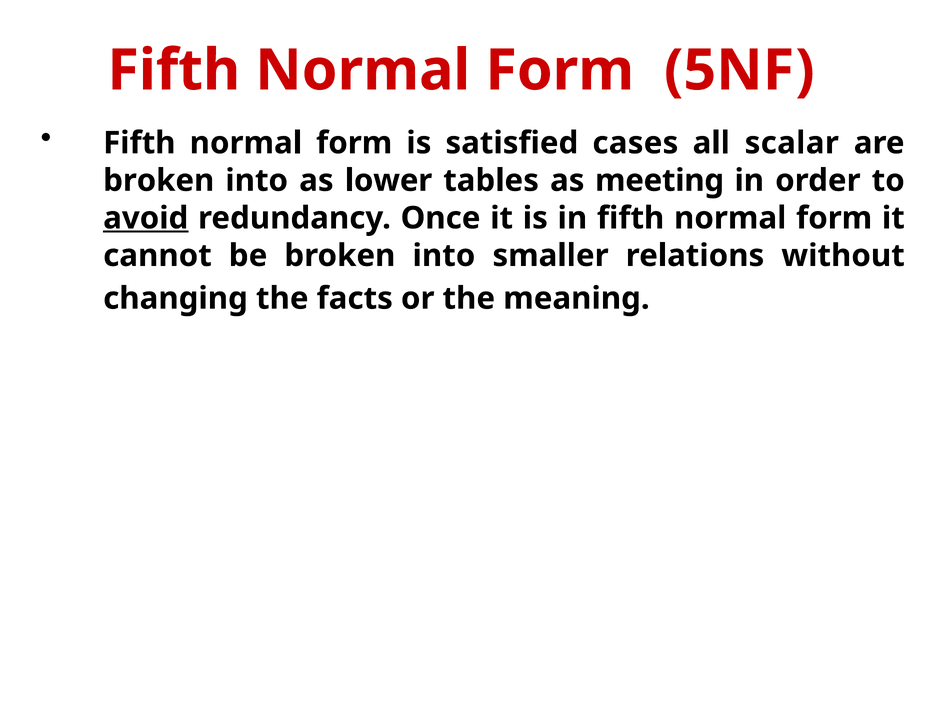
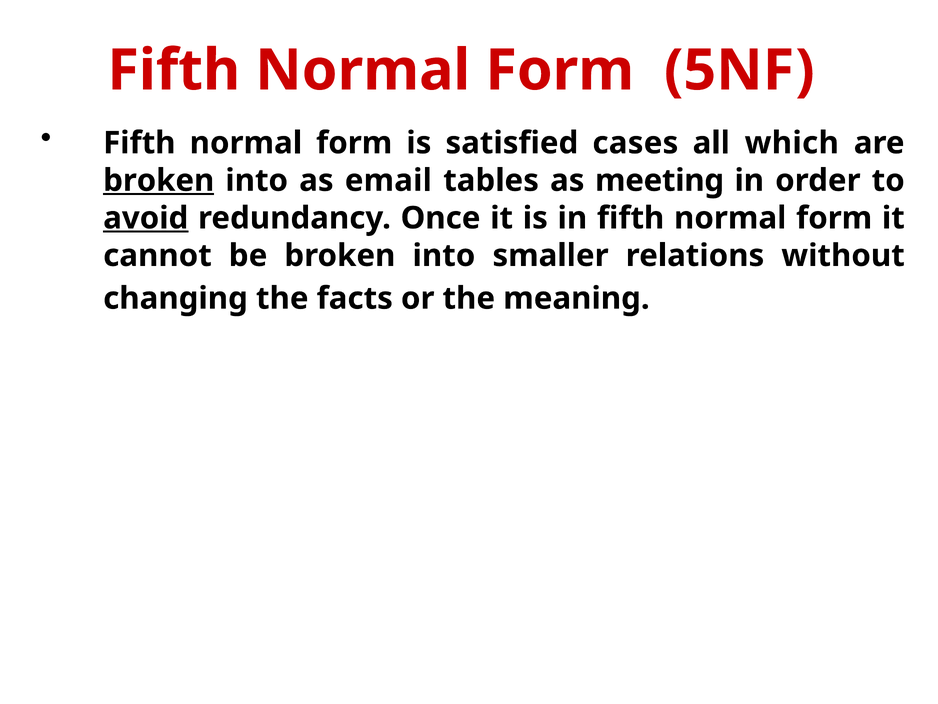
scalar: scalar -> which (792, 143)
broken underline: none -> present (159, 180)
lower: lower -> email (388, 180)
